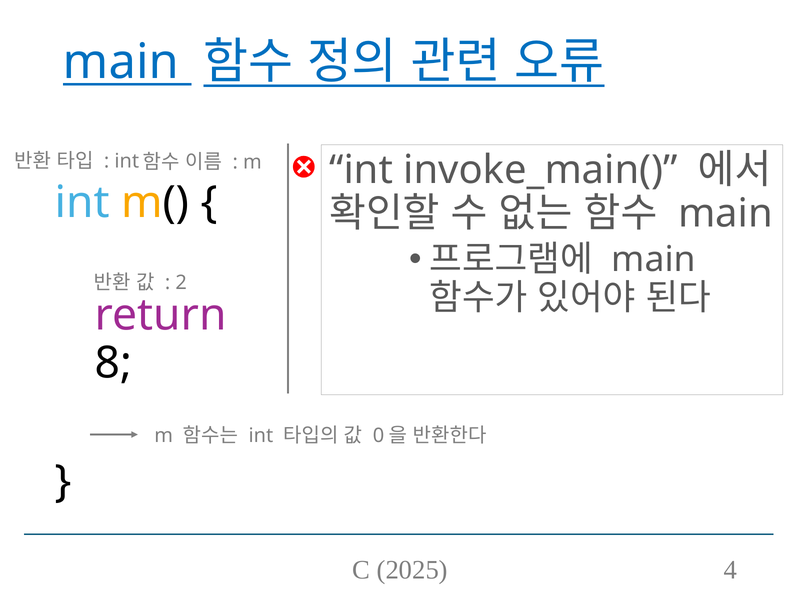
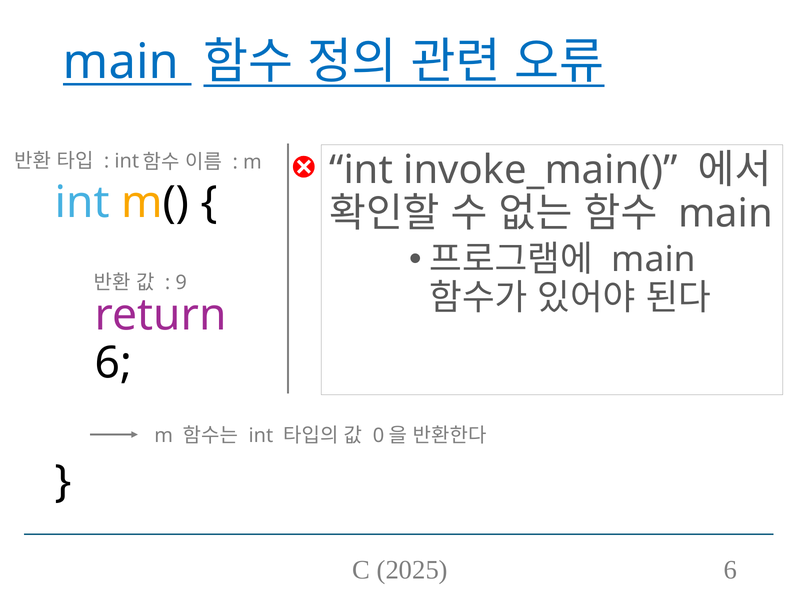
2: 2 -> 9 (181, 283)
8: 8 -> 6 (113, 363)
2025 4: 4 -> 6 (730, 570)
